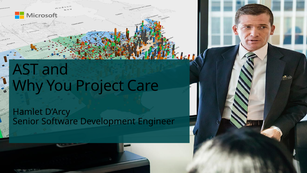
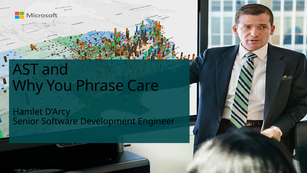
Project: Project -> Phrase (100, 86)
